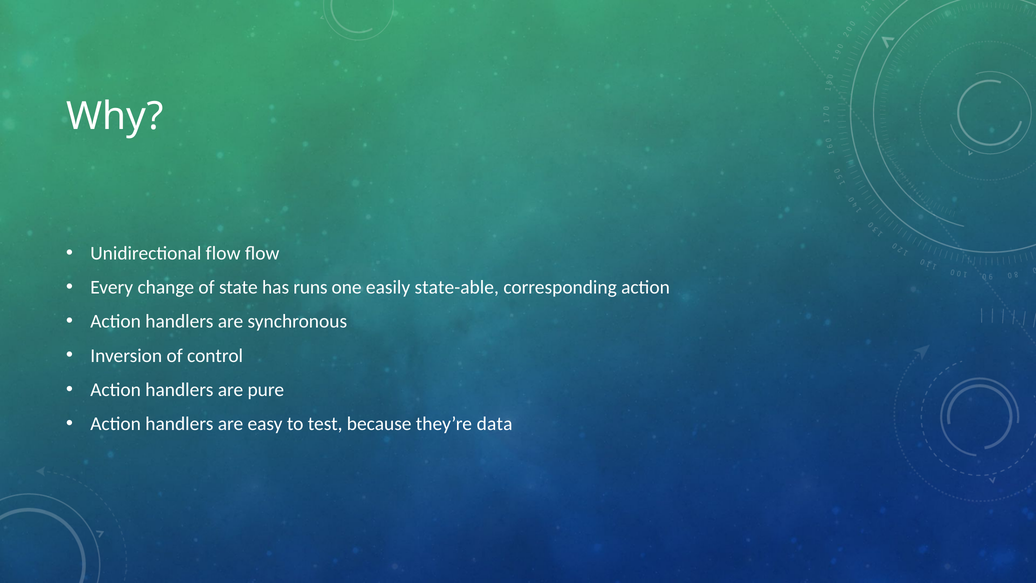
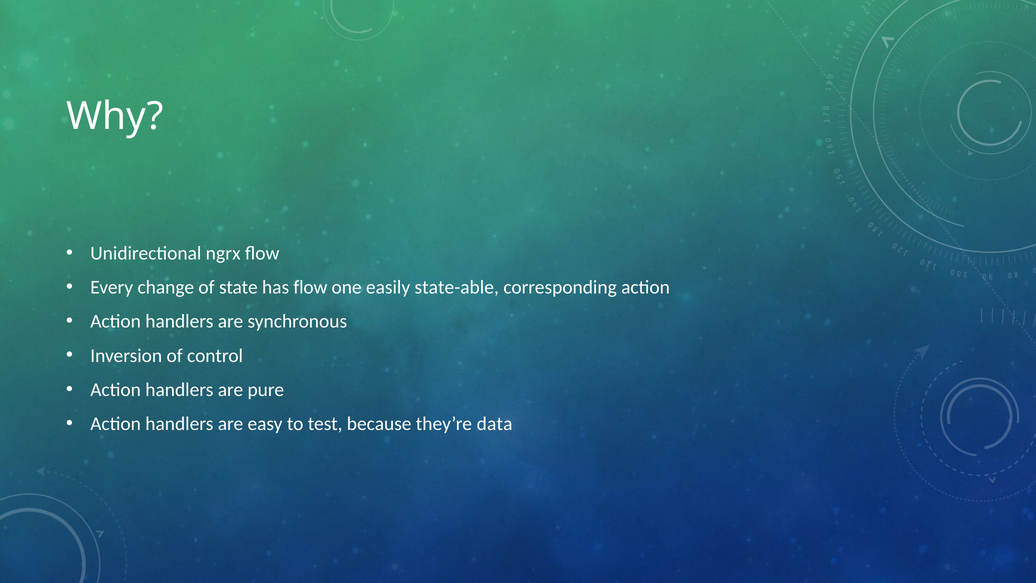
Unidirectional flow: flow -> ngrx (223, 253)
has runs: runs -> flow (310, 287)
